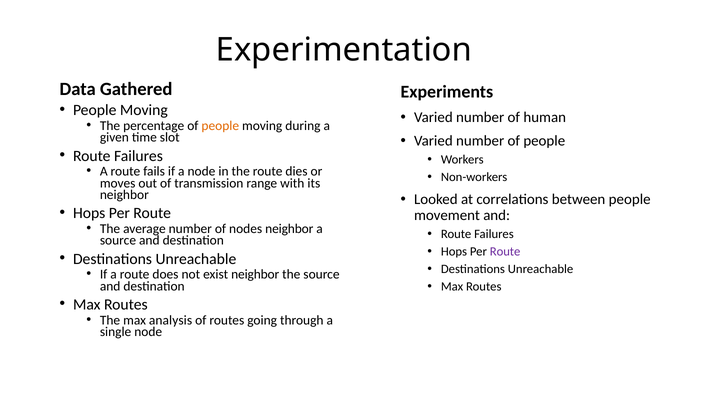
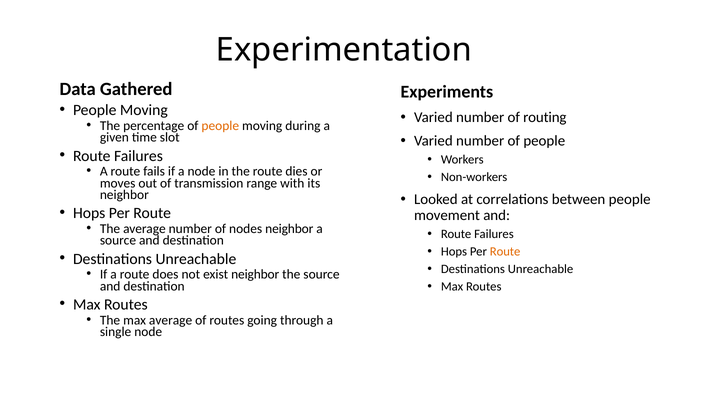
human: human -> routing (545, 117)
Route colour: purple -> orange (505, 251)
max analysis: analysis -> average (171, 320)
